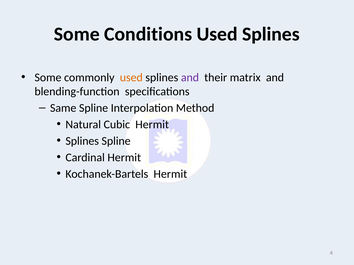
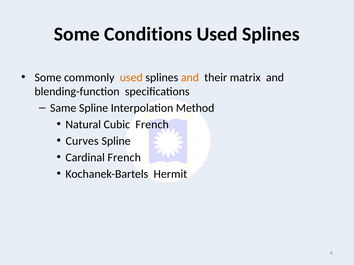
and colour: purple -> orange (190, 78)
Cubic Hermit: Hermit -> French (152, 125)
Splines: Splines -> Curves (82, 141)
Cardinal Hermit: Hermit -> French (124, 158)
